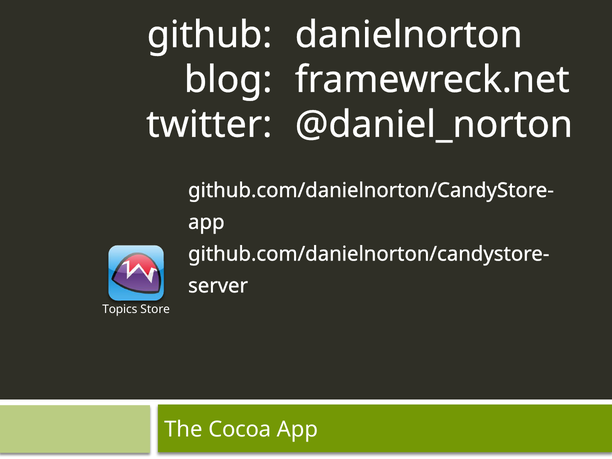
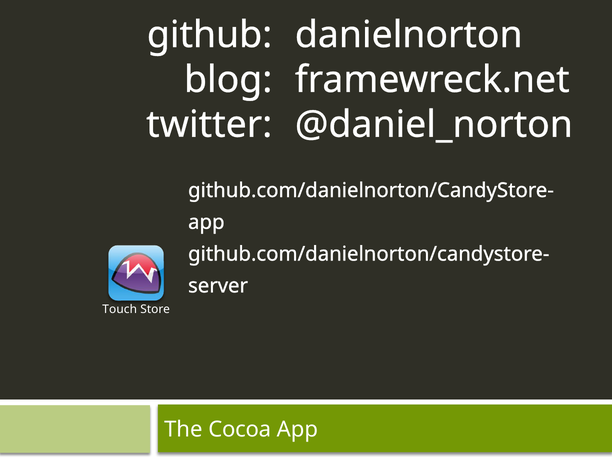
Topics: Topics -> Touch (120, 309)
